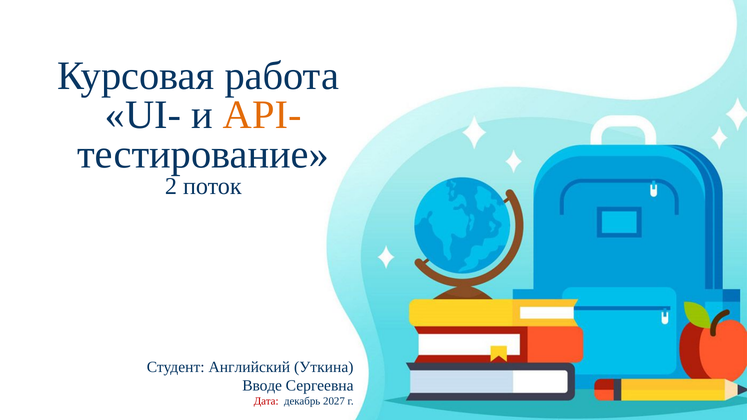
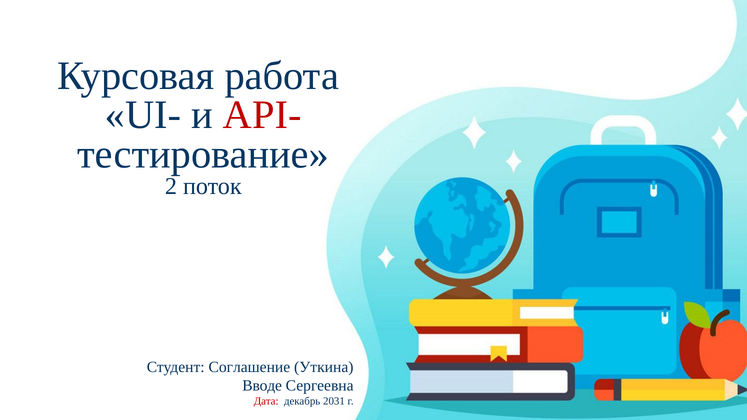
API- colour: orange -> red (262, 115)
Английский: Английский -> Соглашение (249, 367)
2027: 2027 -> 2031 (334, 401)
